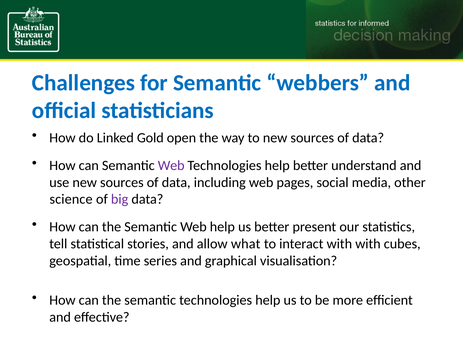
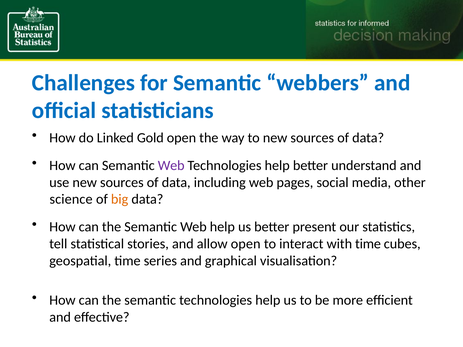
big colour: purple -> orange (120, 199)
allow what: what -> open (246, 244)
with with: with -> time (368, 244)
